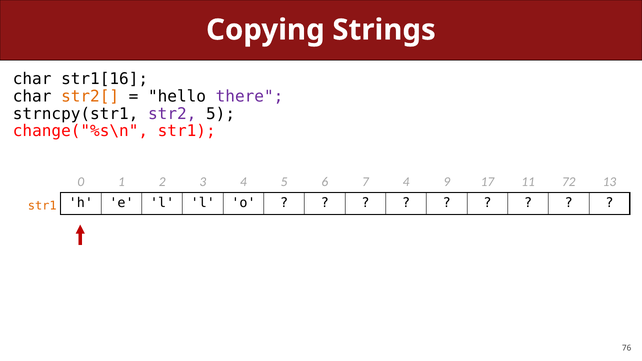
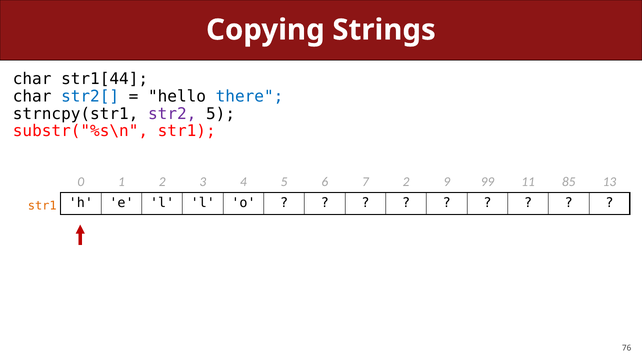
str1[16: str1[16 -> str1[44 (105, 79)
str2[ colour: orange -> blue (90, 97)
there colour: purple -> blue (250, 97)
change("%s\n: change("%s\n -> substr("%s\n (80, 131)
7 4: 4 -> 2 (406, 182)
17: 17 -> 99 (487, 182)
72: 72 -> 85 (569, 182)
